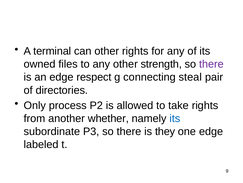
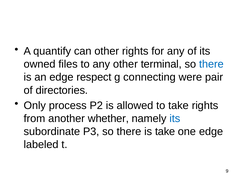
terminal: terminal -> quantify (52, 51)
strength: strength -> terminal (161, 64)
there colour: purple -> blue (211, 64)
steal: steal -> were (190, 77)
is they: they -> take (165, 131)
